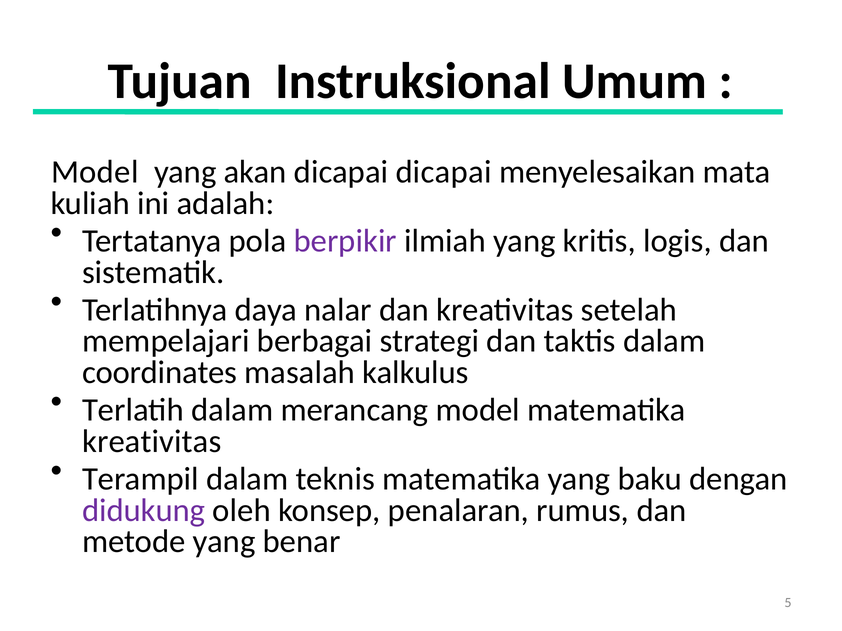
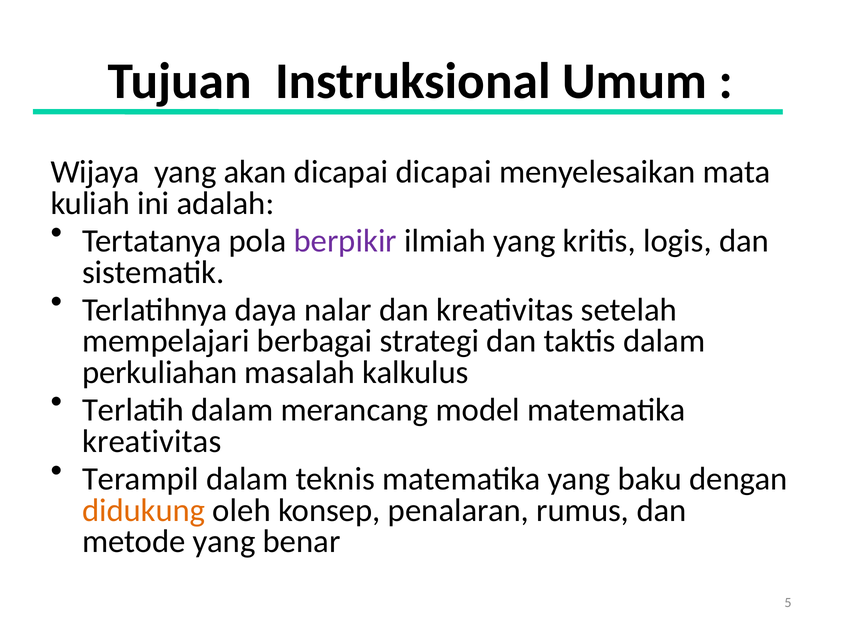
Model: Model -> Wijaya (95, 172)
coordinates: coordinates -> perkuliahan (160, 373)
didukung colour: purple -> orange (144, 511)
